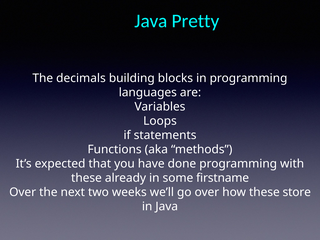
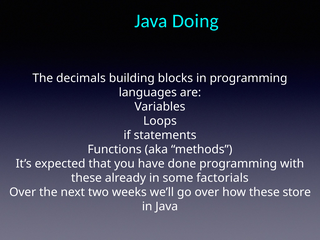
Pretty: Pretty -> Doing (195, 21)
firstname: firstname -> factorials (222, 178)
